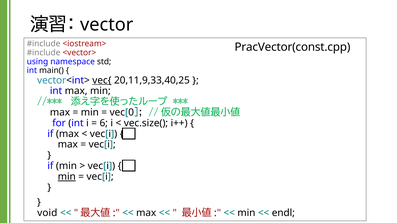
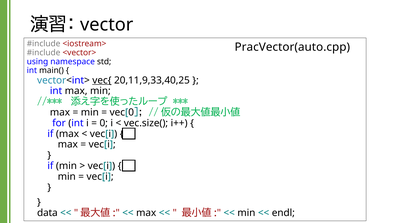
PracVector(const.cpp: PracVector(const.cpp -> PracVector(auto.cpp (292, 47)
6: 6 -> 0 (104, 123)
min underline: present -> none (67, 177)
void: void -> data (47, 213)
